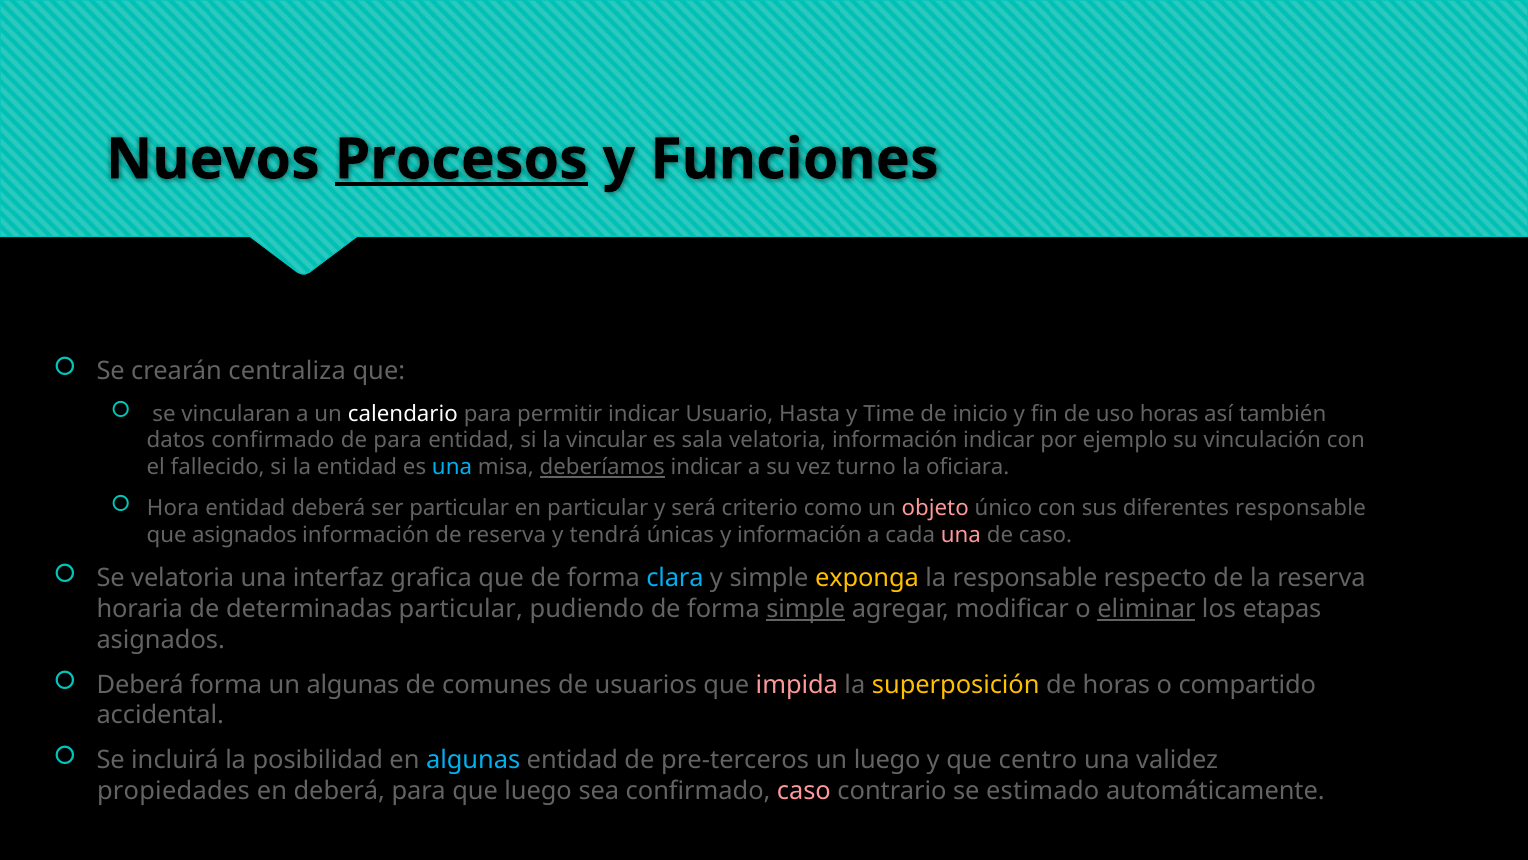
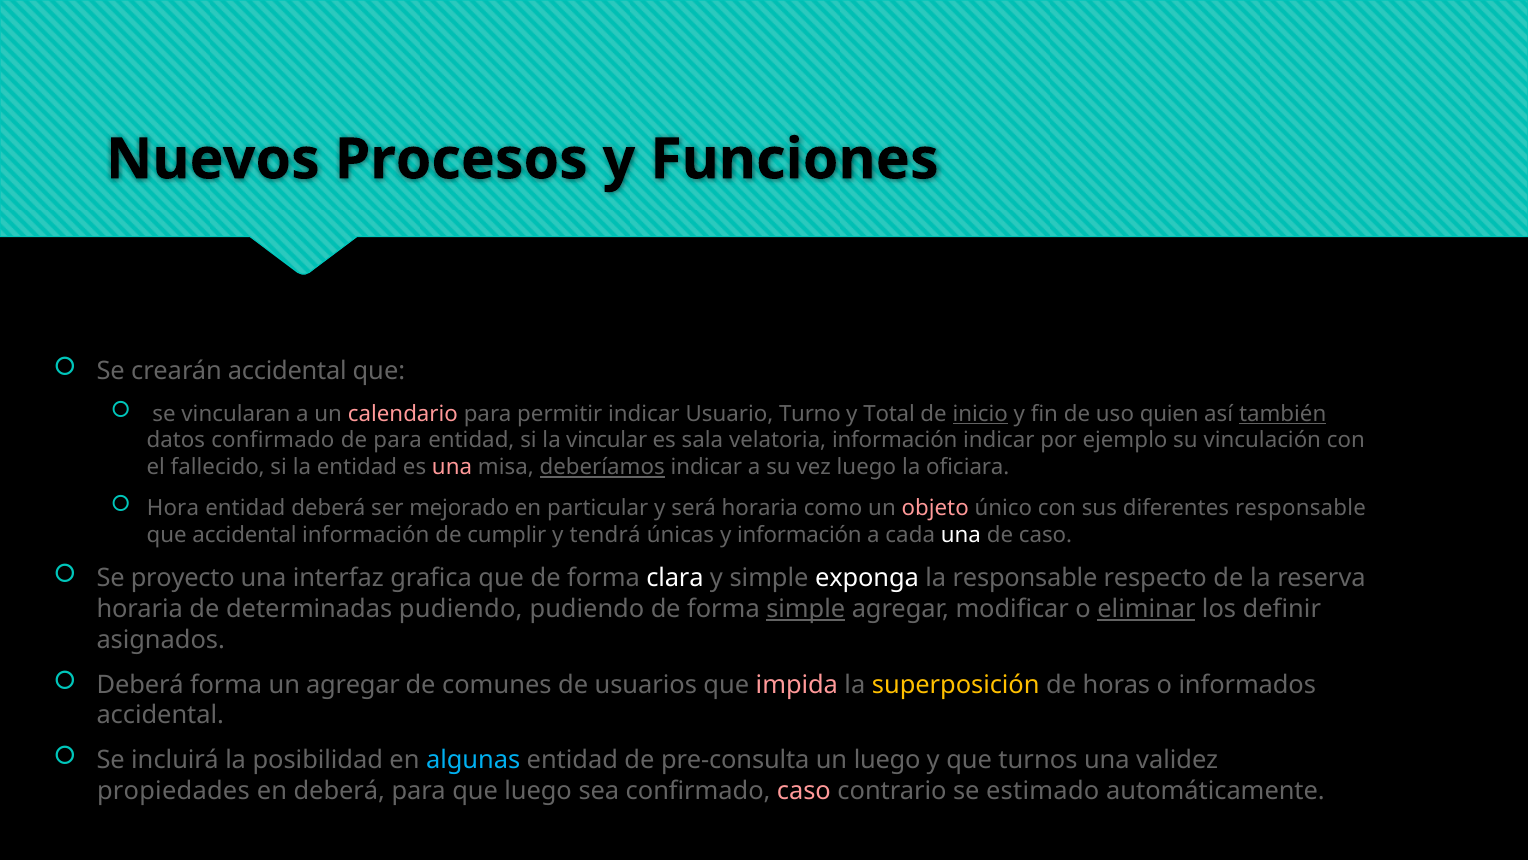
Procesos underline: present -> none (461, 159)
crearán centraliza: centraliza -> accidental (287, 371)
calendario colour: white -> pink (403, 414)
Hasta: Hasta -> Turno (810, 414)
Time: Time -> Total (889, 414)
inicio underline: none -> present (980, 414)
uso horas: horas -> quien (1169, 414)
también underline: none -> present (1283, 414)
una colour: light blue -> pink (452, 467)
vez turno: turno -> luego (866, 467)
ser particular: particular -> mejorado (459, 508)
será criterio: criterio -> horaria (760, 508)
que asignados: asignados -> accidental (245, 535)
de reserva: reserva -> cumplir (507, 535)
una colour: pink -> white (961, 535)
Se velatoria: velatoria -> proyecto (183, 578)
clara colour: light blue -> white (675, 578)
exponga colour: yellow -> white (867, 578)
determinadas particular: particular -> pudiendo (461, 609)
etapas: etapas -> definir (1282, 609)
un algunas: algunas -> agregar (353, 684)
compartido: compartido -> informados (1247, 684)
pre-terceros: pre-terceros -> pre-consulta (735, 760)
centro: centro -> turnos (1038, 760)
